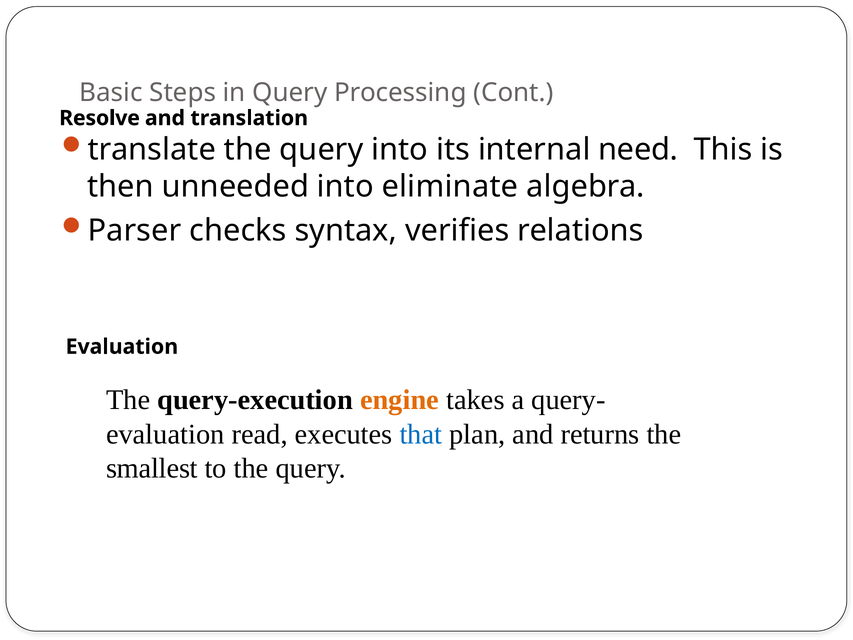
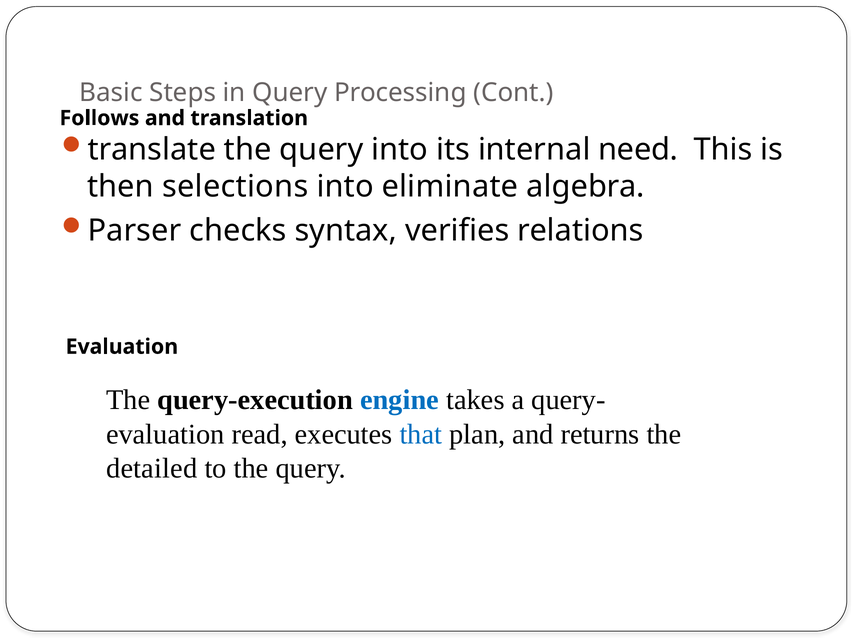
Resolve: Resolve -> Follows (99, 118)
unneeded: unneeded -> selections (235, 186)
engine colour: orange -> blue (399, 400)
smallest: smallest -> detailed (152, 468)
